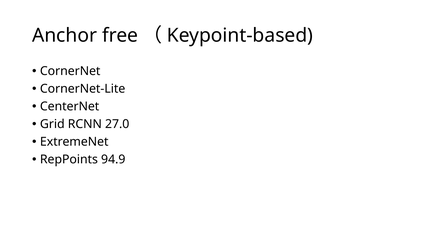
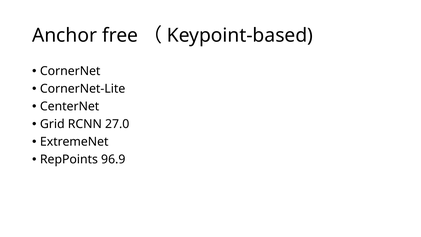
94.9: 94.9 -> 96.9 (113, 159)
